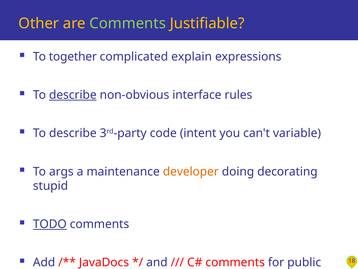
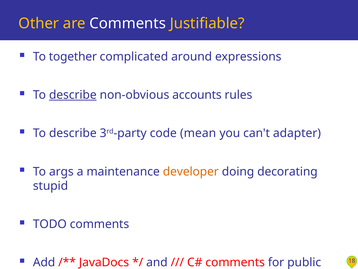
Comments colour: light green -> white (128, 23)
explain: explain -> around (192, 57)
interface: interface -> accounts (197, 95)
intent: intent -> mean (198, 133)
variable: variable -> adapter (297, 133)
TODO underline: present -> none (50, 224)
